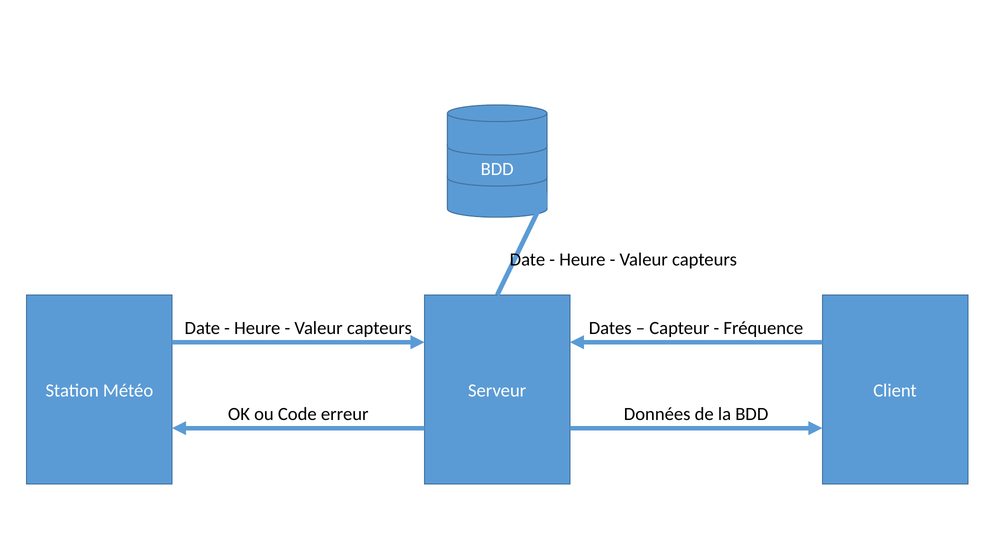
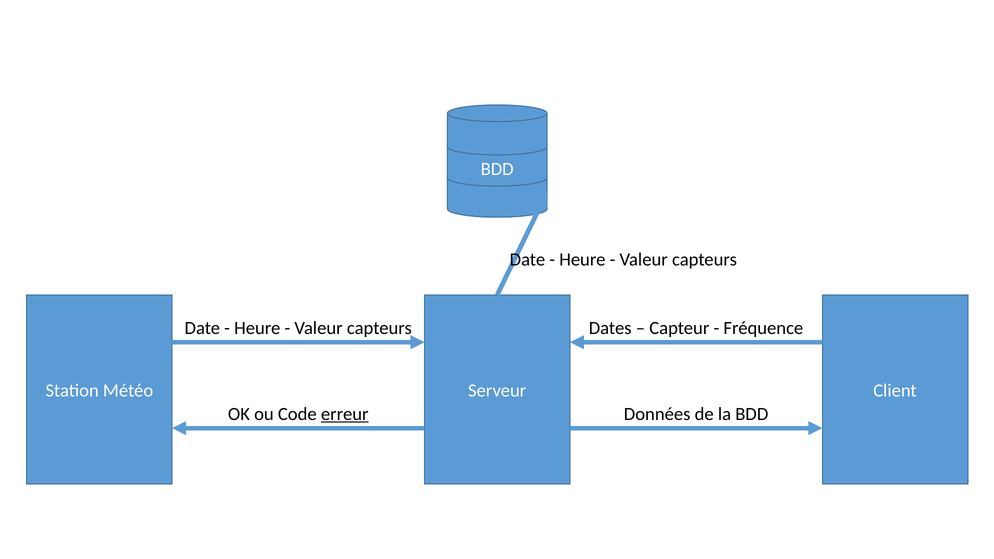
erreur underline: none -> present (345, 414)
